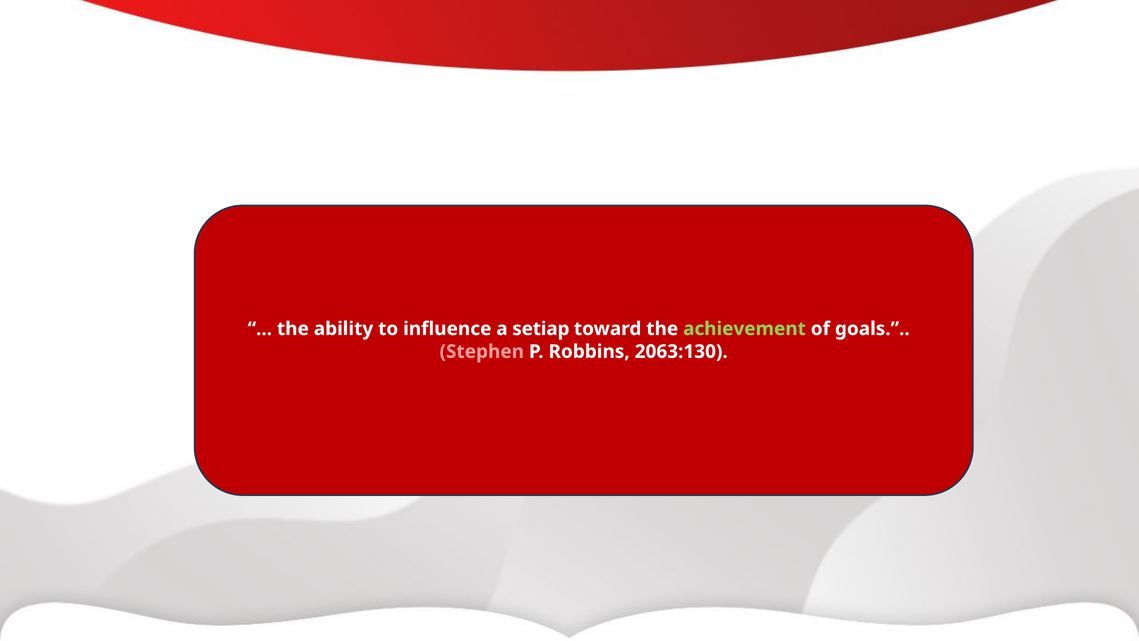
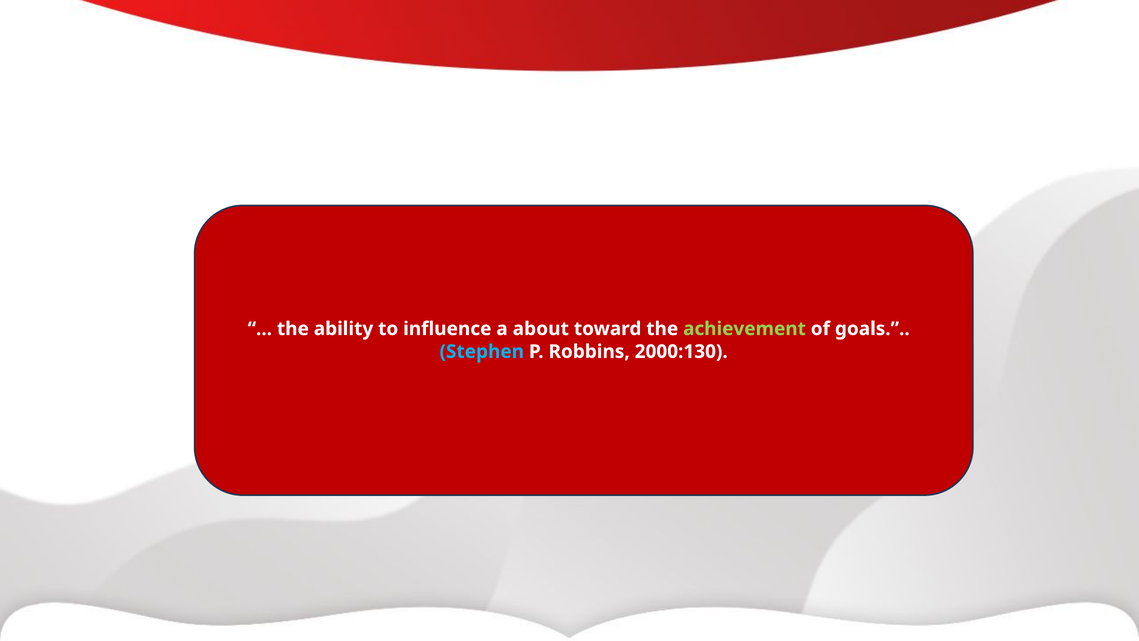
setiap: setiap -> about (541, 329)
Stephen colour: pink -> light blue (482, 351)
2063:130: 2063:130 -> 2000:130 (681, 351)
